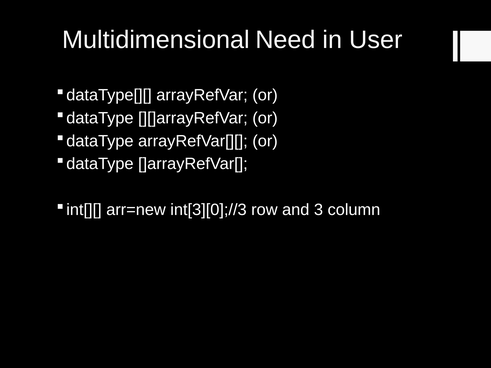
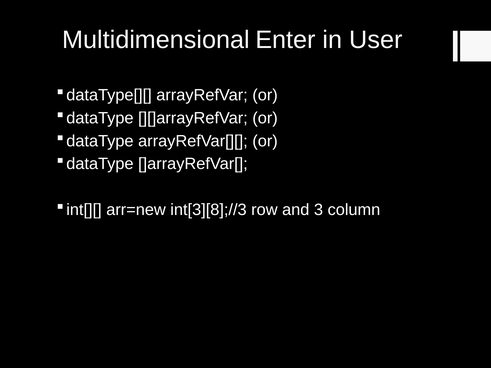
Need: Need -> Enter (286, 40)
int[3][0];//3: int[3][0];//3 -> int[3][8];//3 (208, 210)
